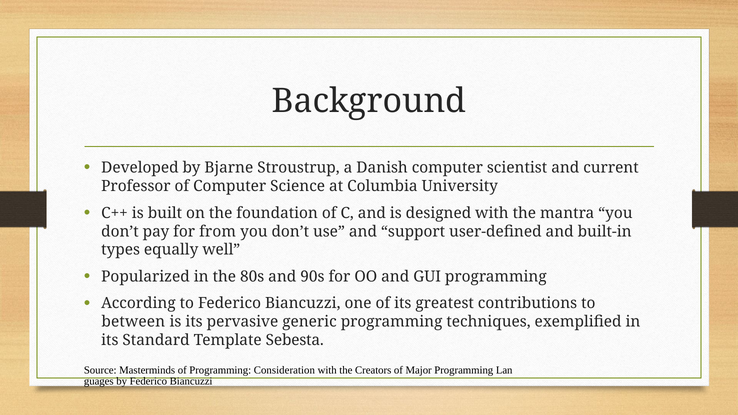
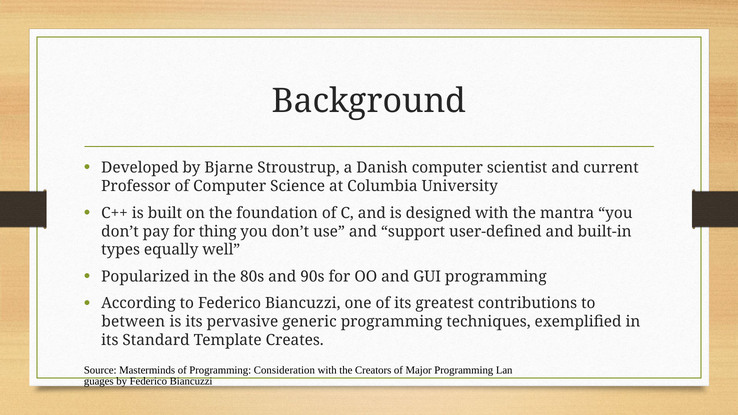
from: from -> thing (218, 232)
Sebesta: Sebesta -> Creates (295, 340)
